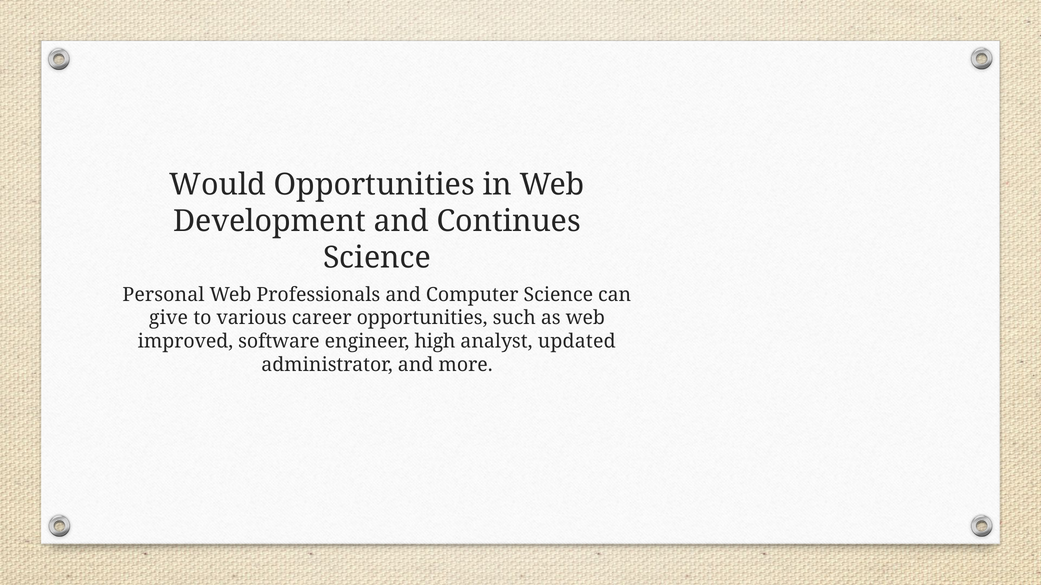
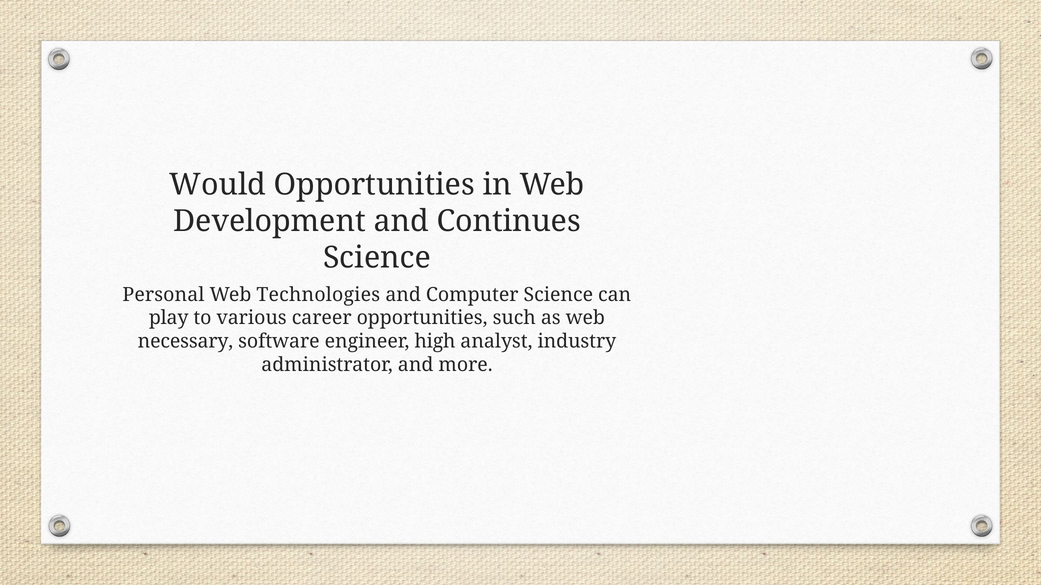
Professionals: Professionals -> Technologies (318, 295)
give: give -> play (169, 318)
improved: improved -> necessary (185, 342)
updated: updated -> industry (577, 342)
